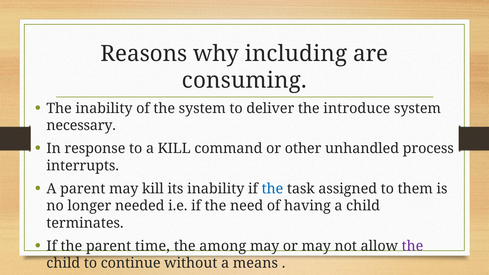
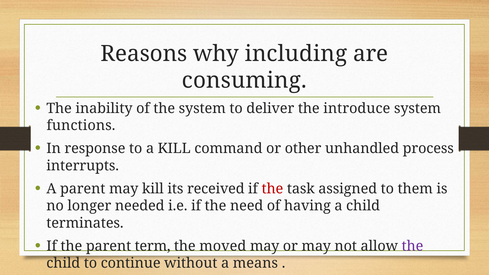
necessary: necessary -> functions (81, 126)
its inability: inability -> received (216, 189)
the colour: blue -> red (272, 189)
time: time -> term (153, 246)
among: among -> moved (223, 246)
